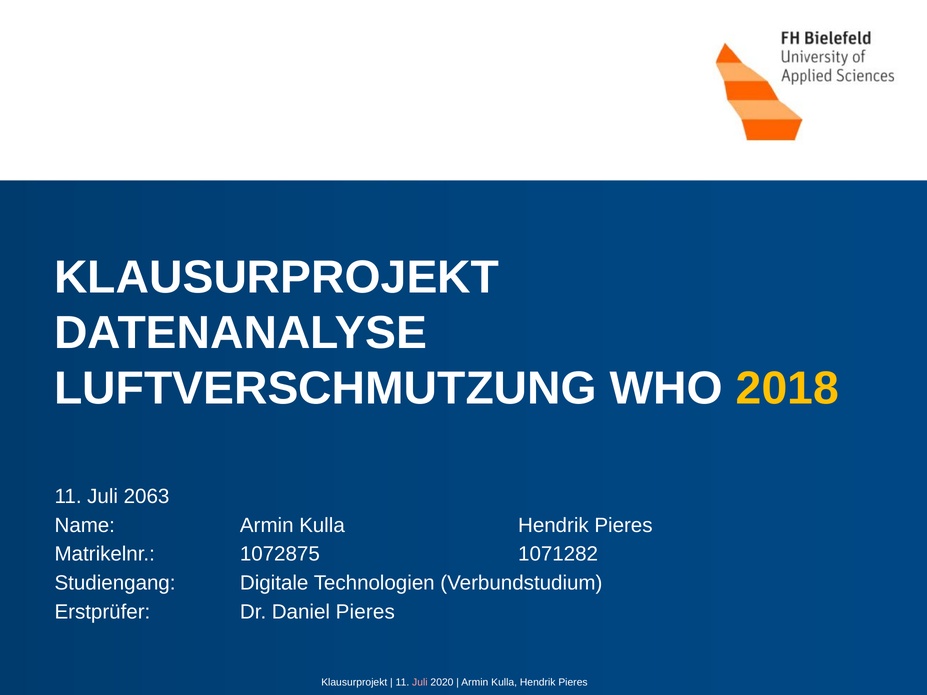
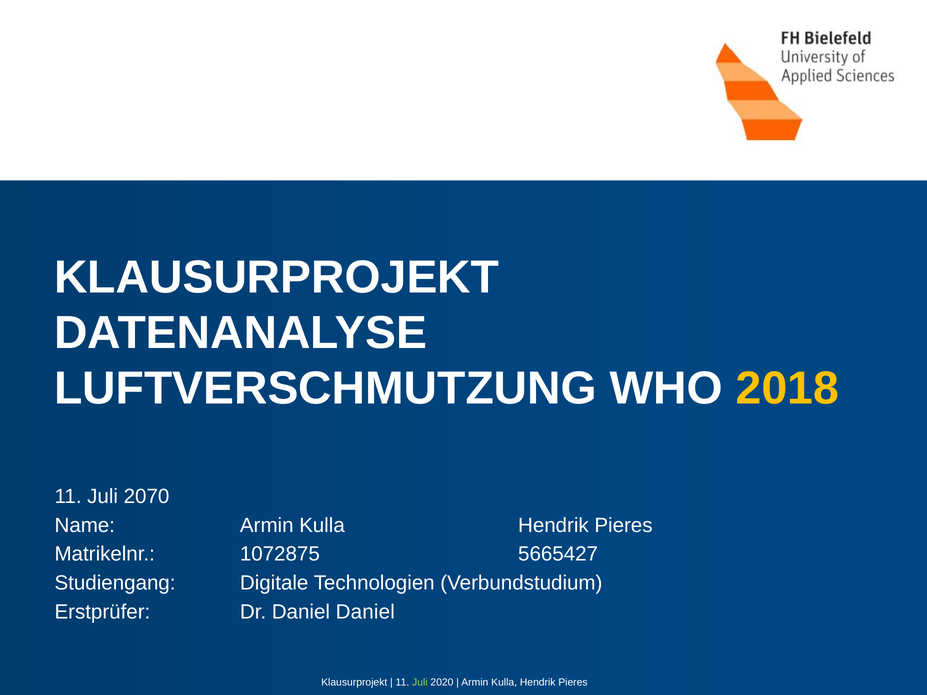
2063: 2063 -> 2070 (147, 497)
1071282: 1071282 -> 5665427 (558, 554)
Daniel Pieres: Pieres -> Daniel (365, 612)
Juli colour: pink -> light green (420, 683)
